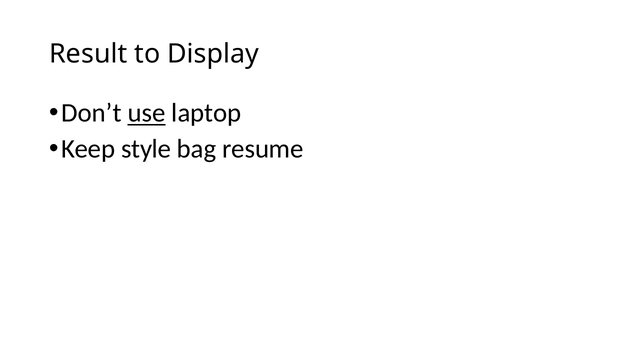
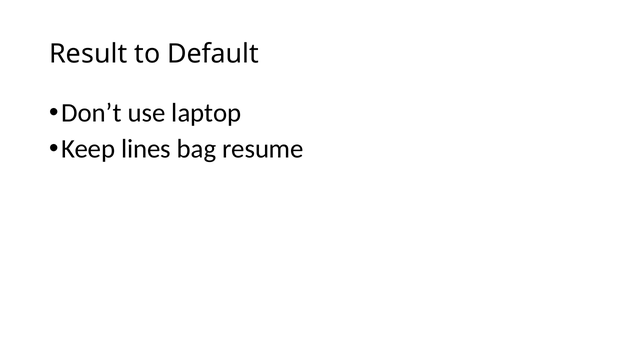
Display: Display -> Default (213, 54)
use underline: present -> none (146, 113)
style: style -> lines (146, 149)
